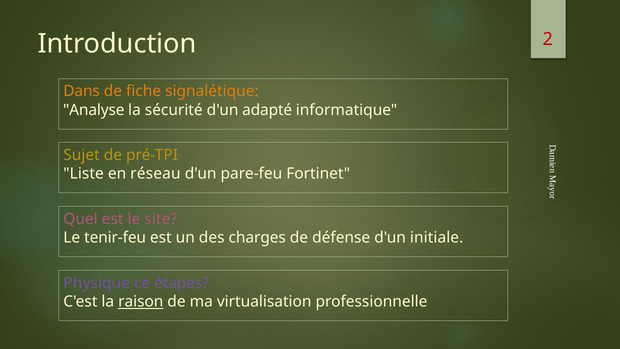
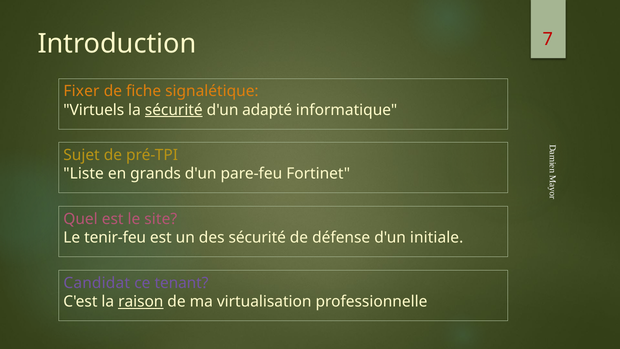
2: 2 -> 7 (548, 39)
Dans: Dans -> Fixer (81, 91)
Analyse: Analyse -> Virtuels (94, 110)
sécurité underline: none -> present (174, 110)
réseau: réseau -> grands (156, 174)
des charges: charges -> sécurité (257, 238)
Physique: Physique -> Candidat (97, 283)
étapes: étapes -> tenant (181, 283)
